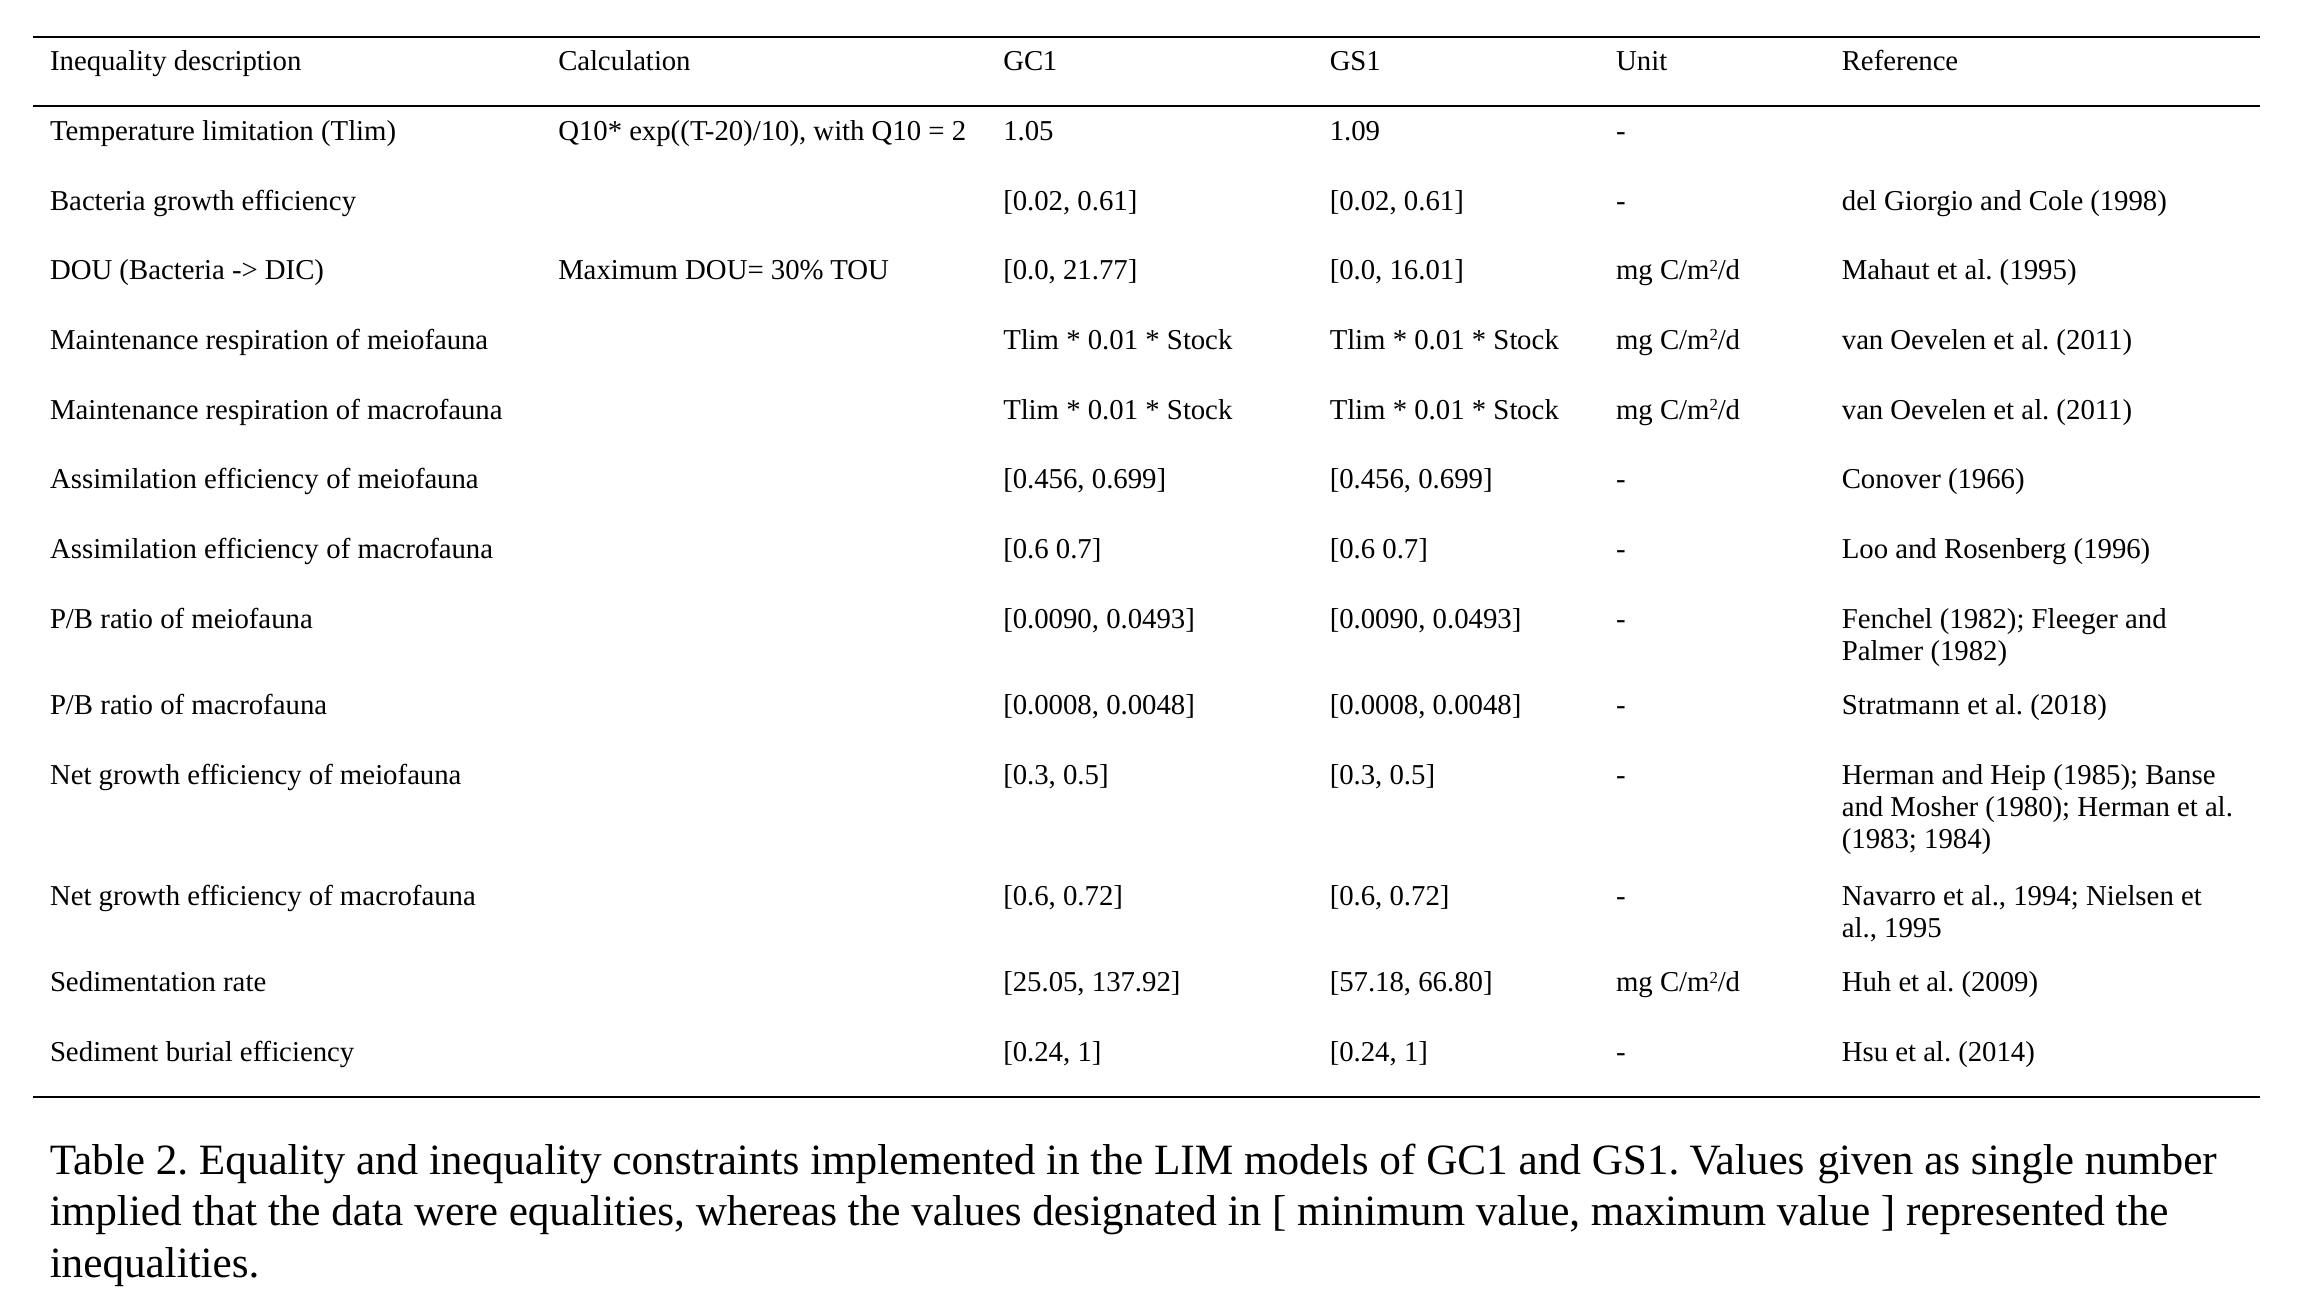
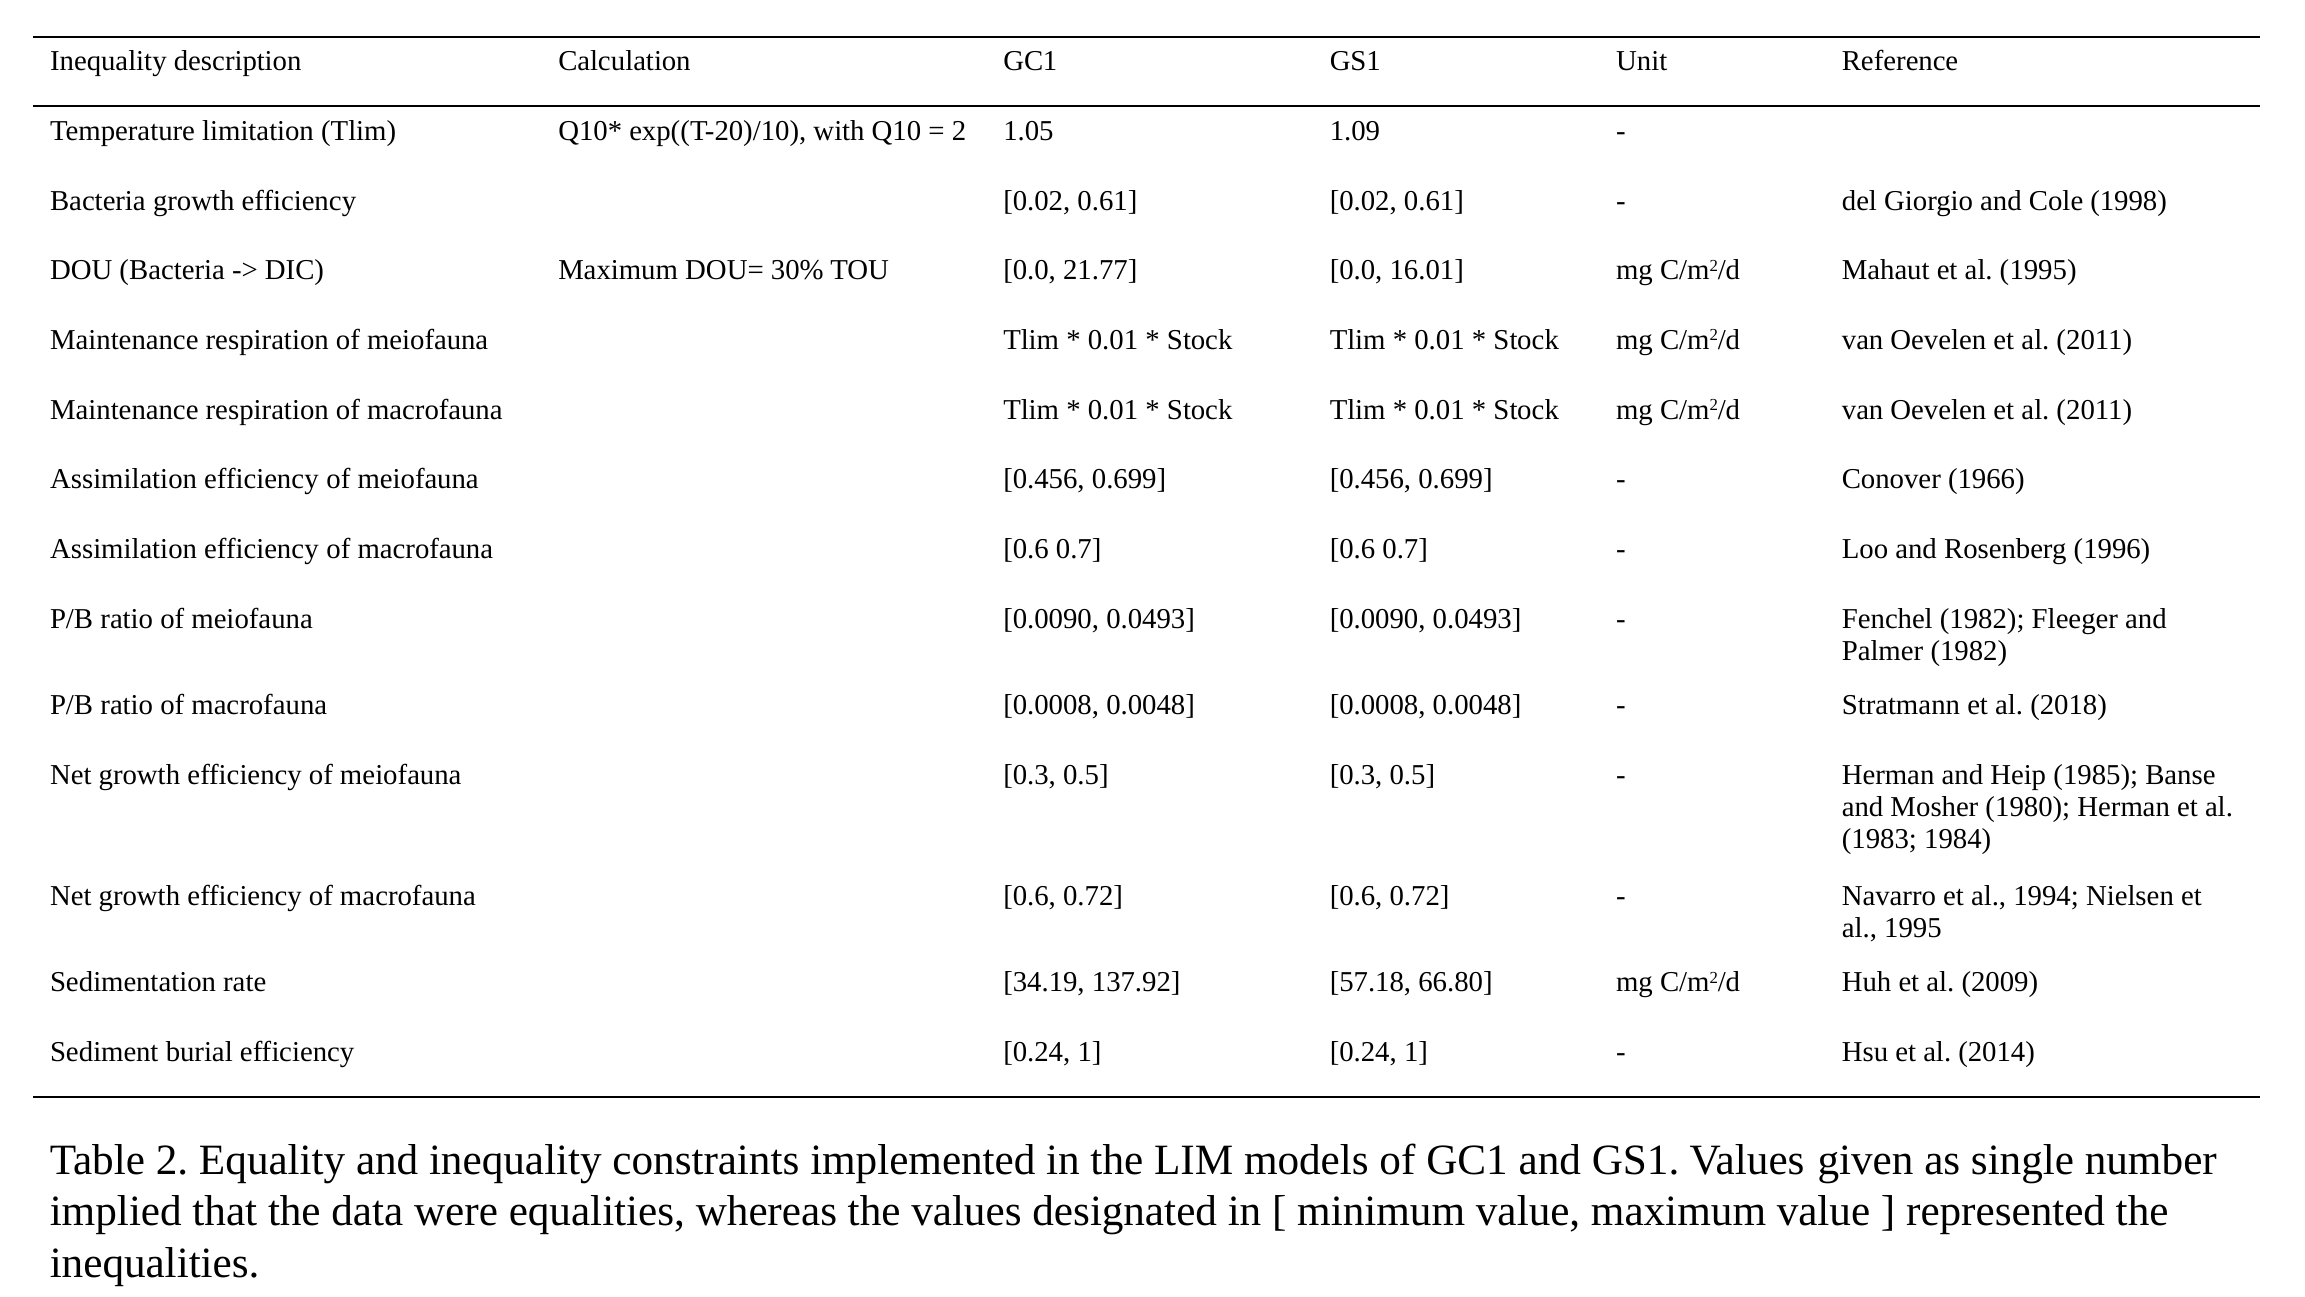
25.05: 25.05 -> 34.19 (1044, 982)
